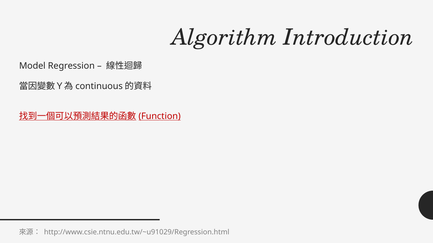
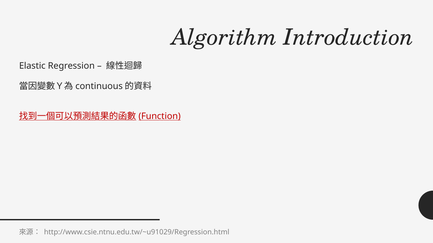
Model: Model -> Elastic (32, 66)
